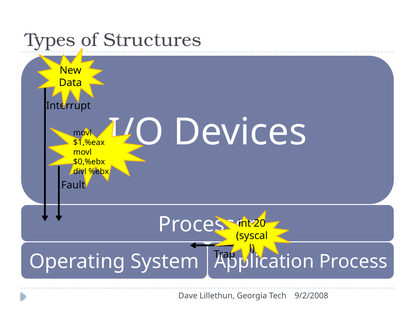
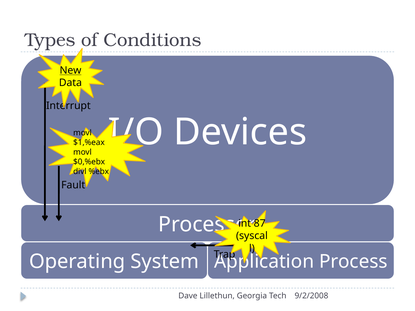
Structures: Structures -> Conditions (152, 40)
New underline: none -> present (70, 70)
20: 20 -> 87 (260, 224)
